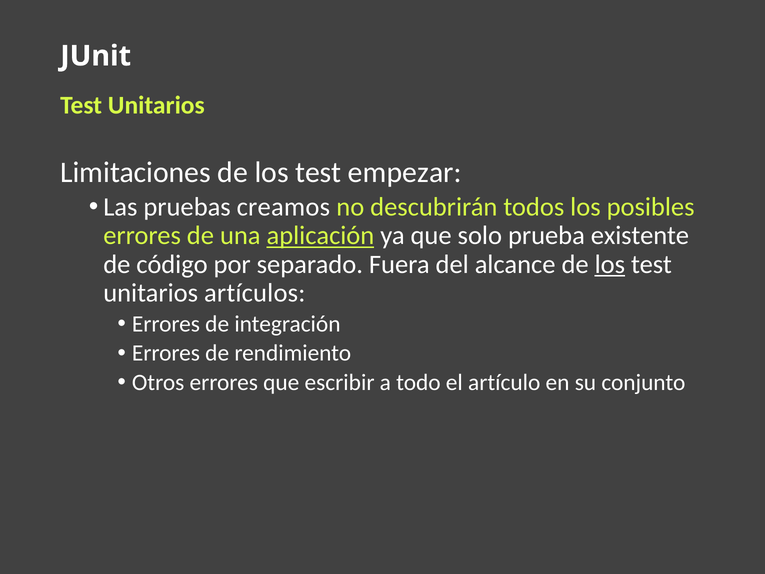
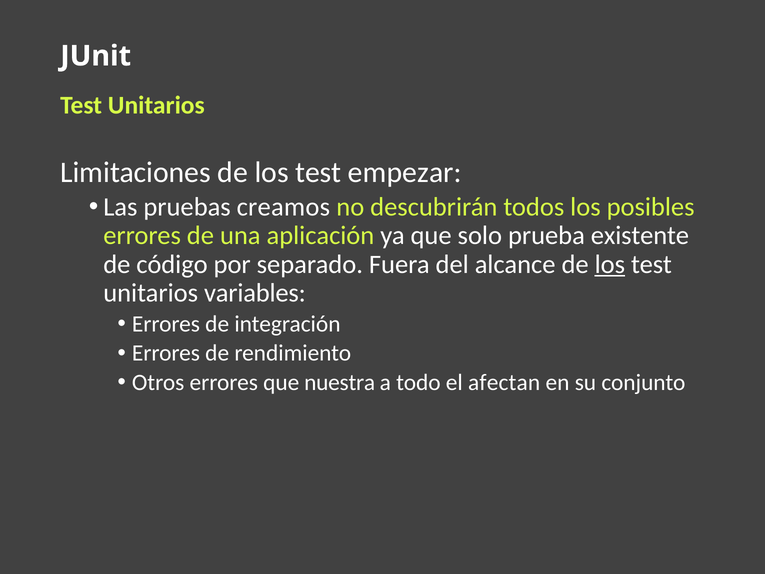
aplicación underline: present -> none (320, 236)
artículos: artículos -> variables (255, 293)
escribir: escribir -> nuestra (340, 382)
artículo: artículo -> afectan (504, 382)
